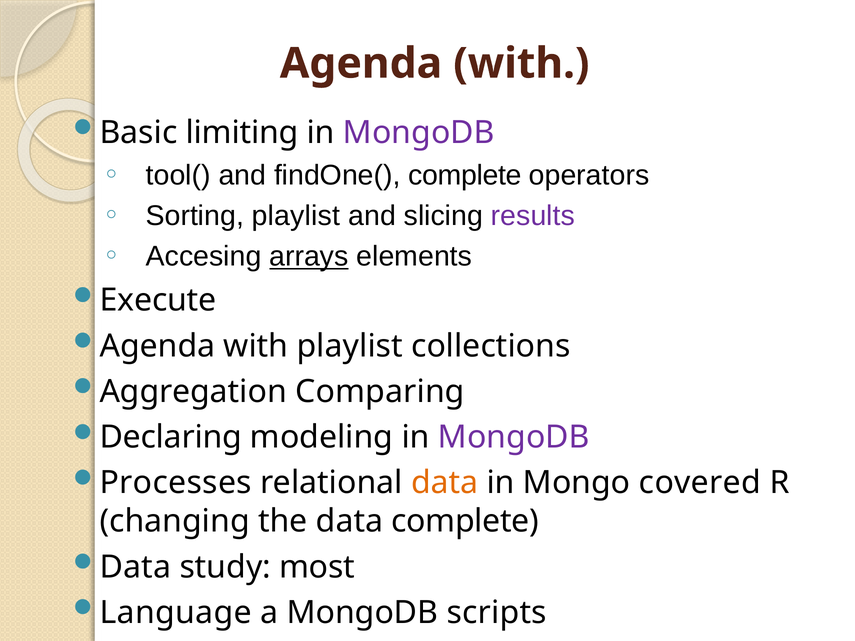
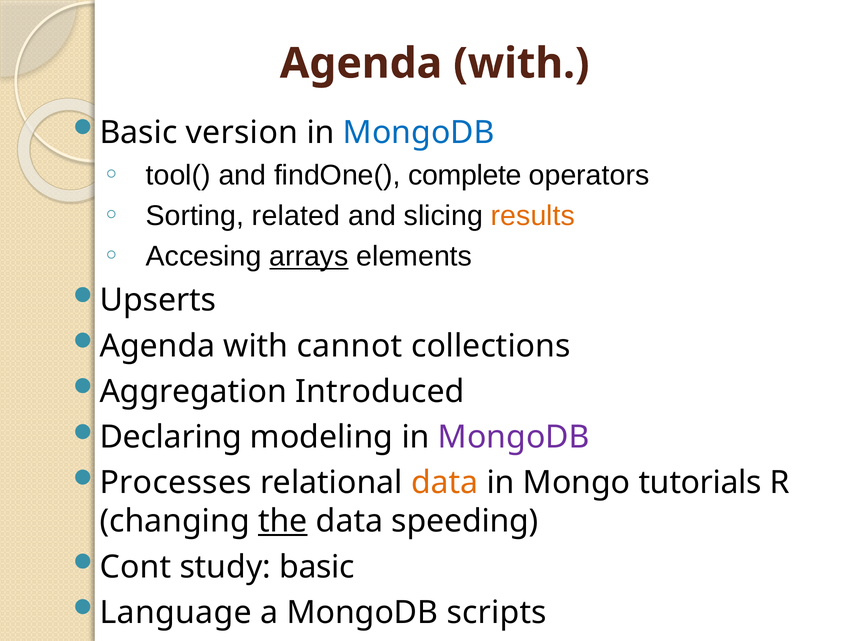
limiting: limiting -> version (242, 133)
MongoDB colour: purple -> blue (419, 133)
Sorting playlist: playlist -> related (296, 216)
results colour: purple -> orange (533, 216)
Execute: Execute -> Upserts (158, 300)
with playlist: playlist -> cannot (350, 346)
Comparing: Comparing -> Introduced (380, 392)
covered: covered -> tutorials (700, 483)
the underline: none -> present (283, 521)
data complete: complete -> speeding (465, 521)
Data: Data -> Cont (135, 567)
study most: most -> basic (317, 567)
